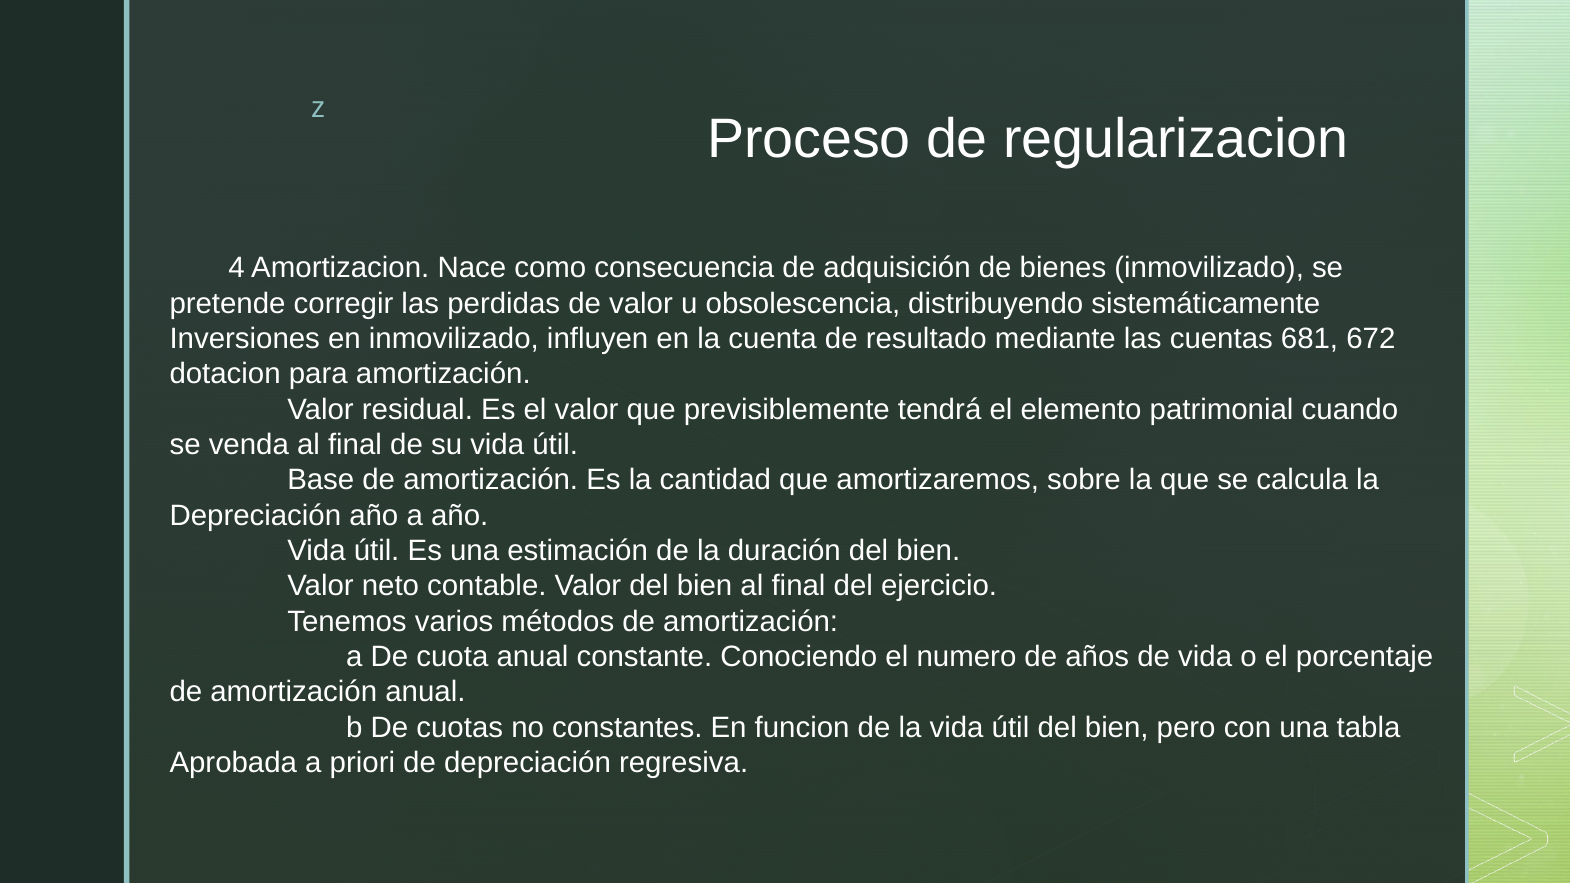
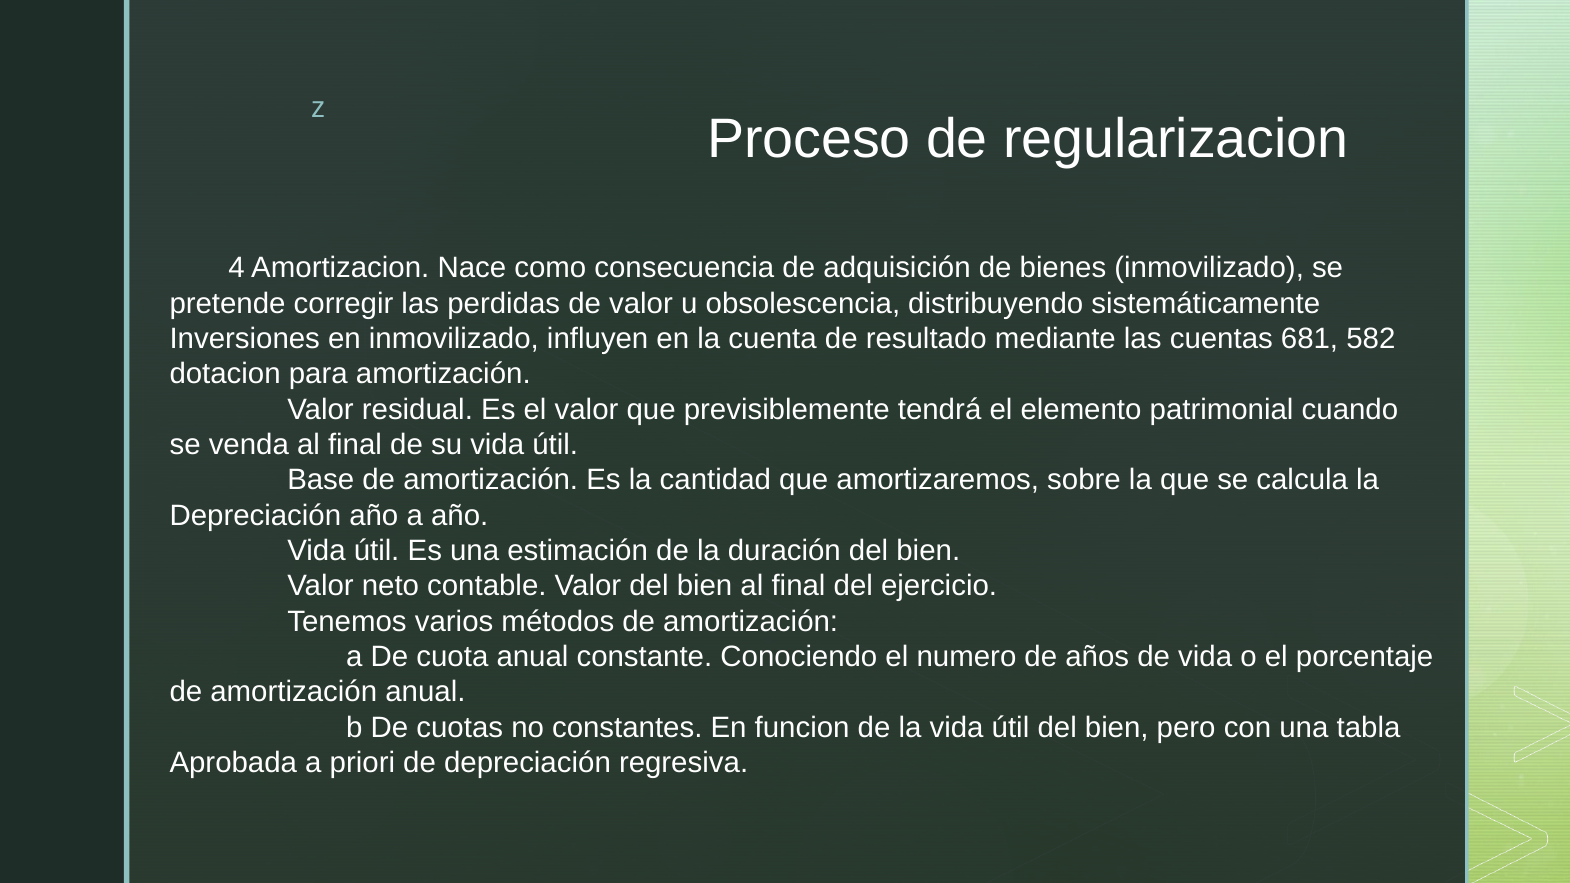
672: 672 -> 582 (1371, 339)
